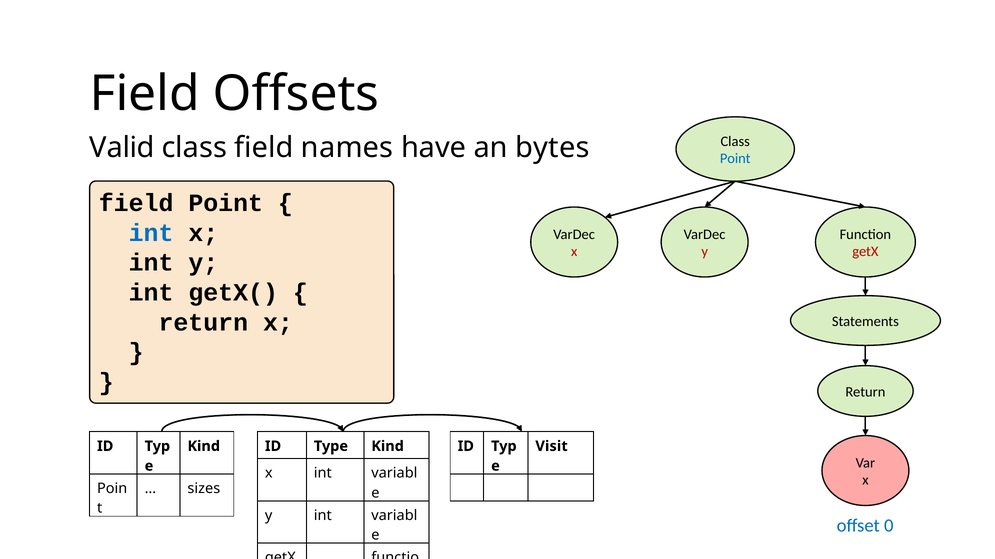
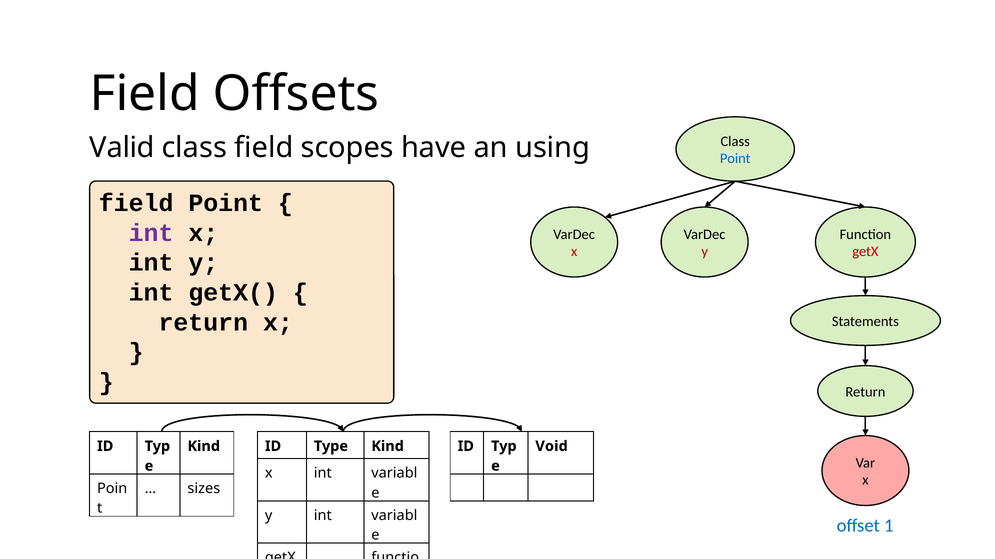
names: names -> scopes (347, 148)
bytes: bytes -> using (553, 148)
int colour: blue -> purple (151, 233)
Visit: Visit -> Void (552, 447)
0: 0 -> 1 (889, 526)
